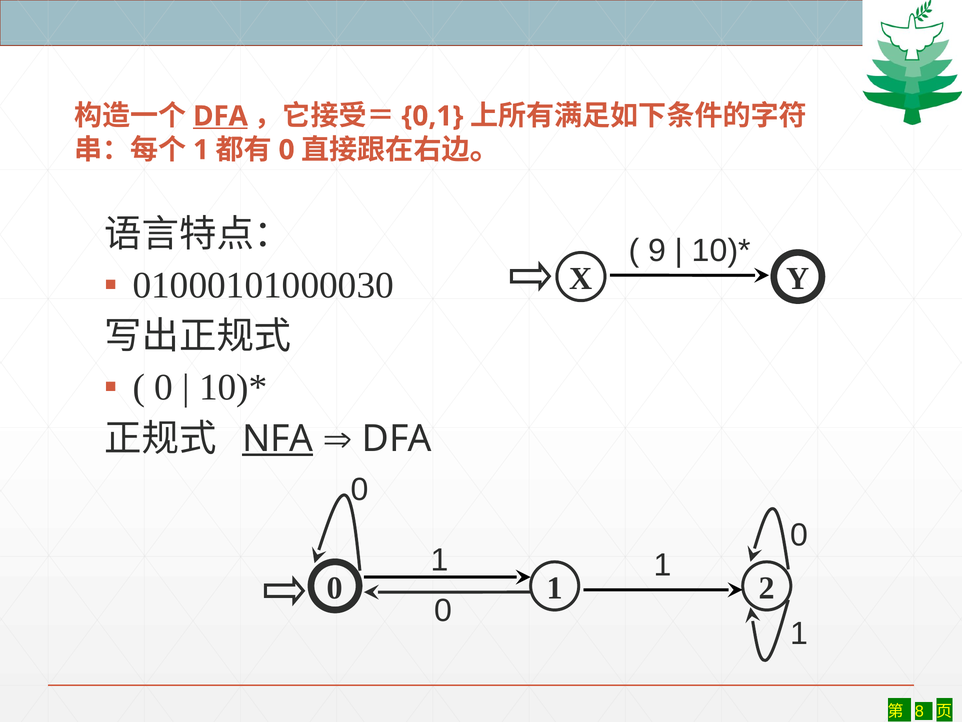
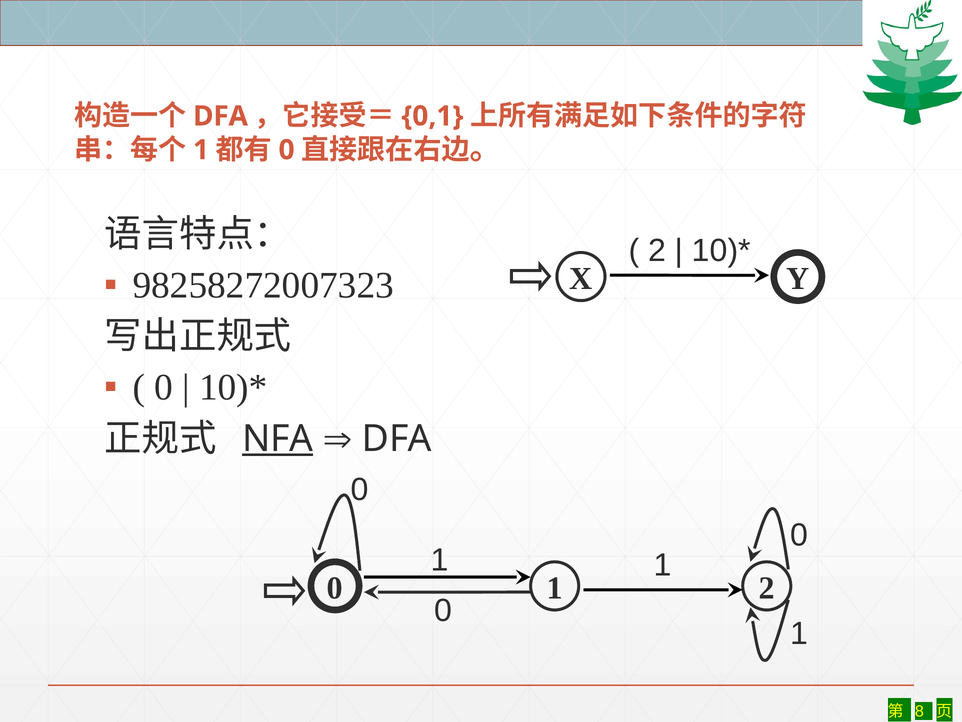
DFA underline: present -> none (220, 116)
9: 9 -> 2 (657, 251)
01000101000030: 01000101000030 -> 98258272007323 (263, 285)
